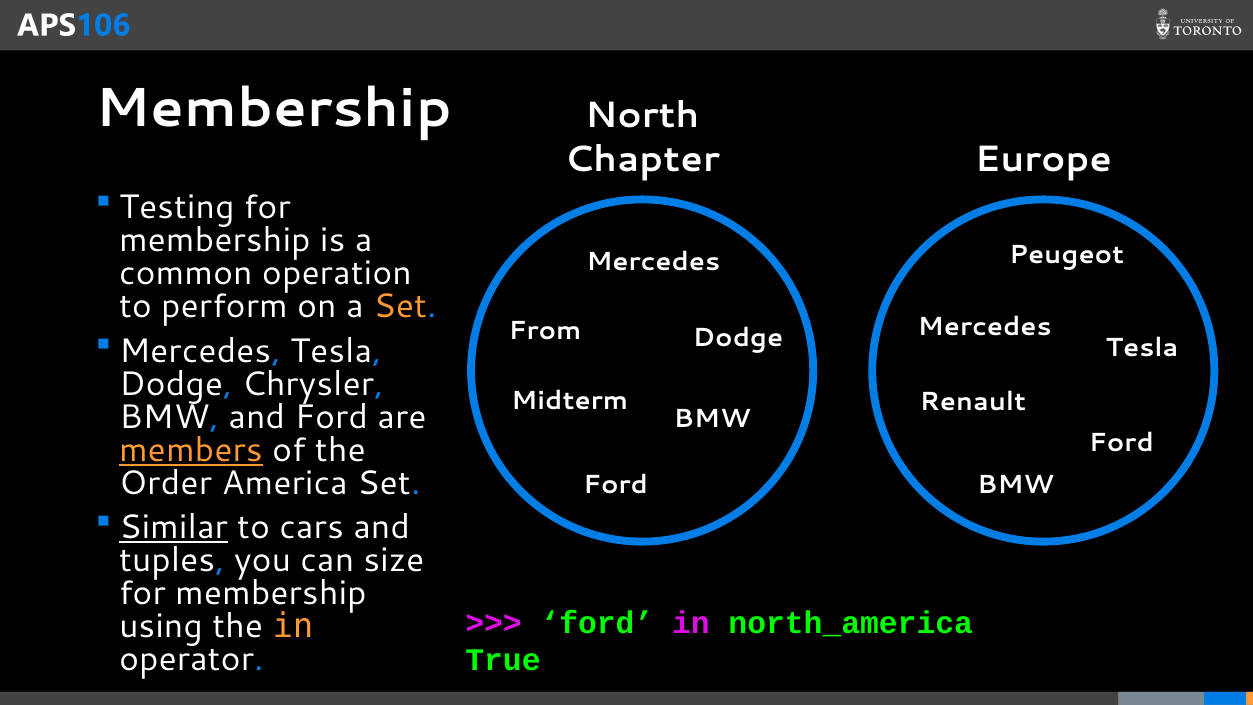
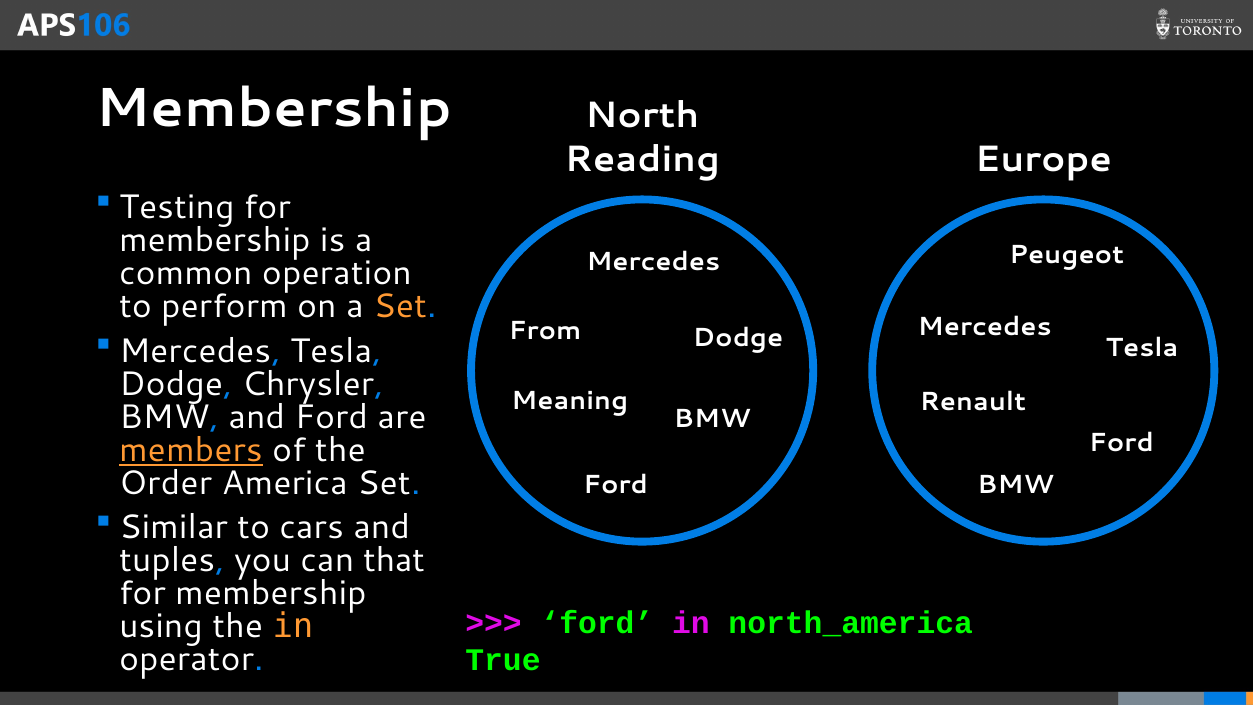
Chapter: Chapter -> Reading (642, 159)
Midterm: Midterm -> Meaning (570, 401)
Similar underline: present -> none (173, 528)
size: size -> that (394, 561)
